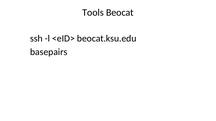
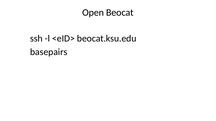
Tools: Tools -> Open (93, 13)
